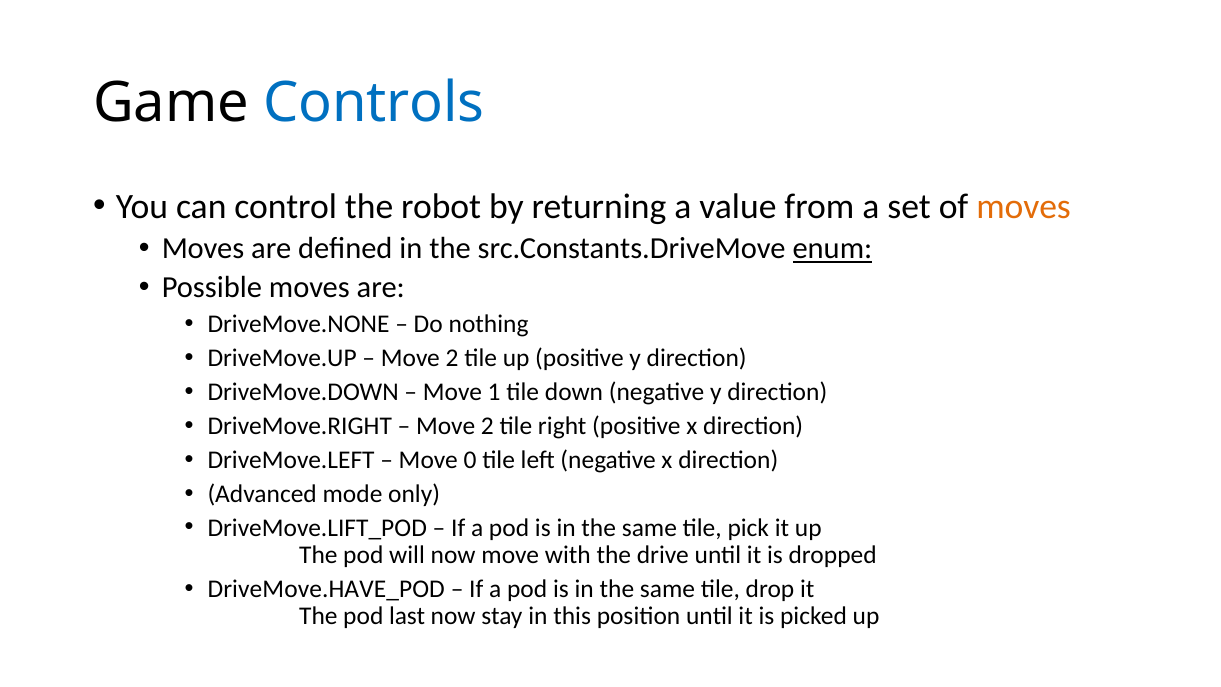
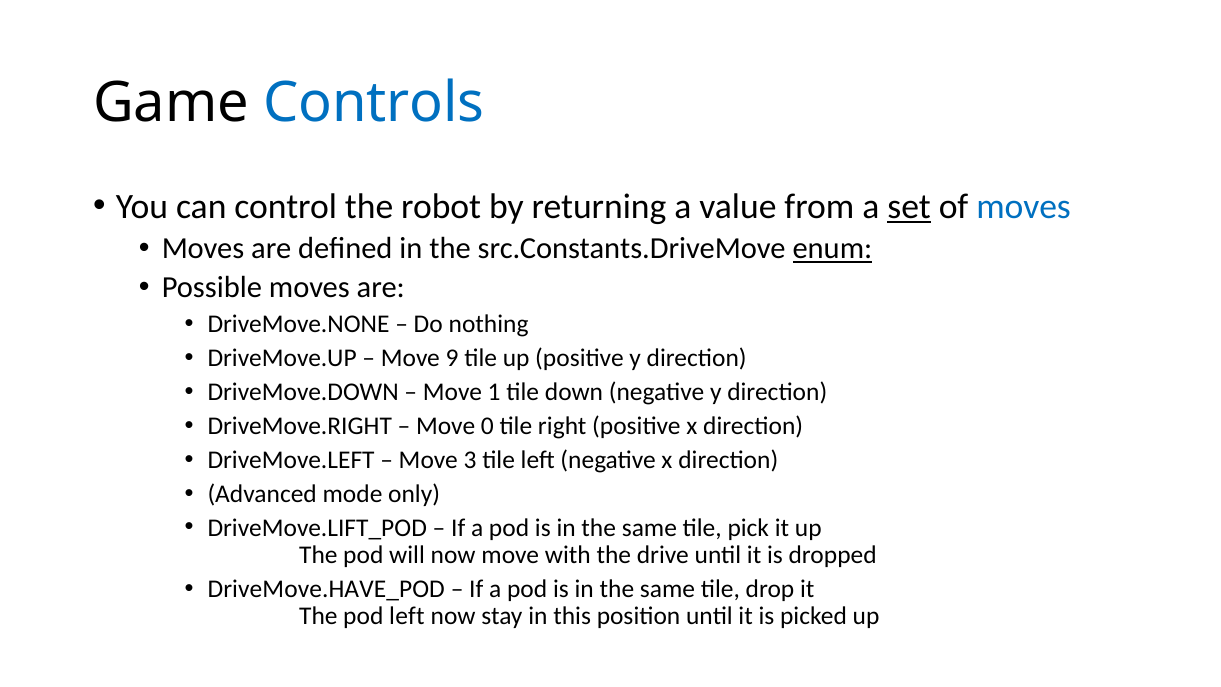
set underline: none -> present (909, 206)
moves colour: orange -> blue (1024, 206)
2: 2 -> 9 (452, 358)
2: 2 -> 0 (487, 426)
0: 0 -> 3 (470, 460)
pod last: last -> left (407, 616)
